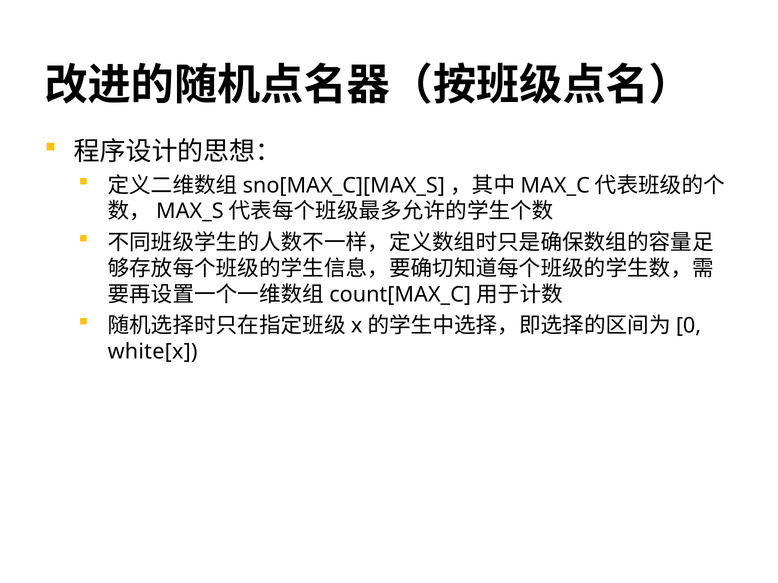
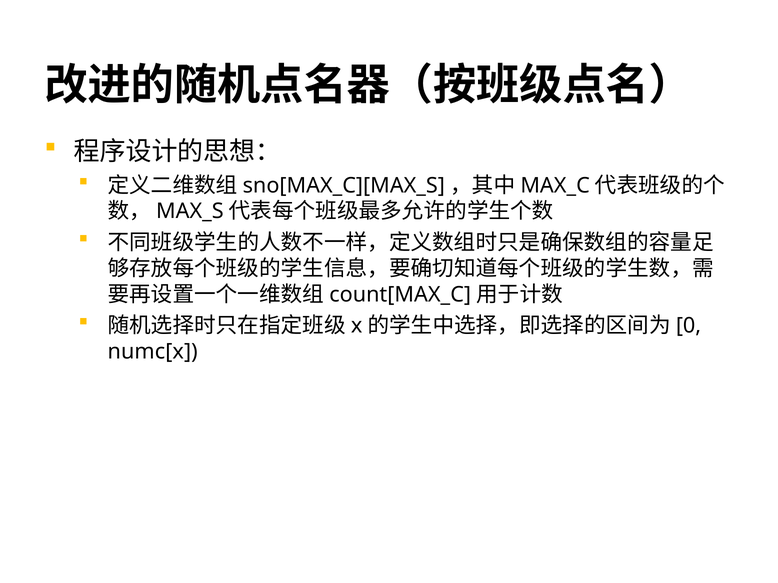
white[x: white[x -> numc[x (153, 352)
